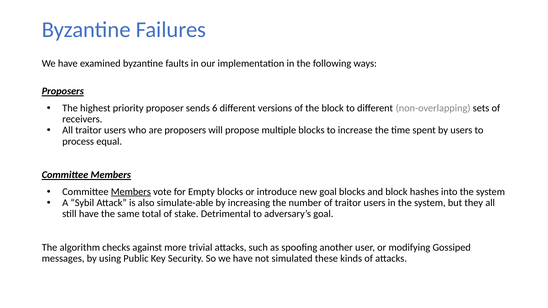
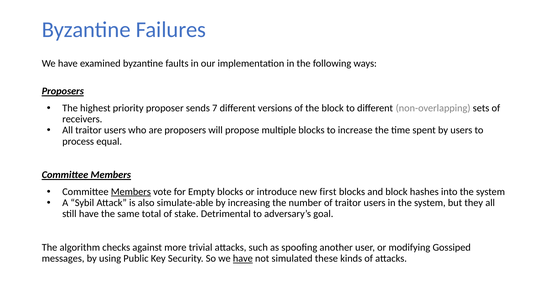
6: 6 -> 7 (215, 108)
new goal: goal -> first (328, 192)
have underline: none -> present (243, 259)
